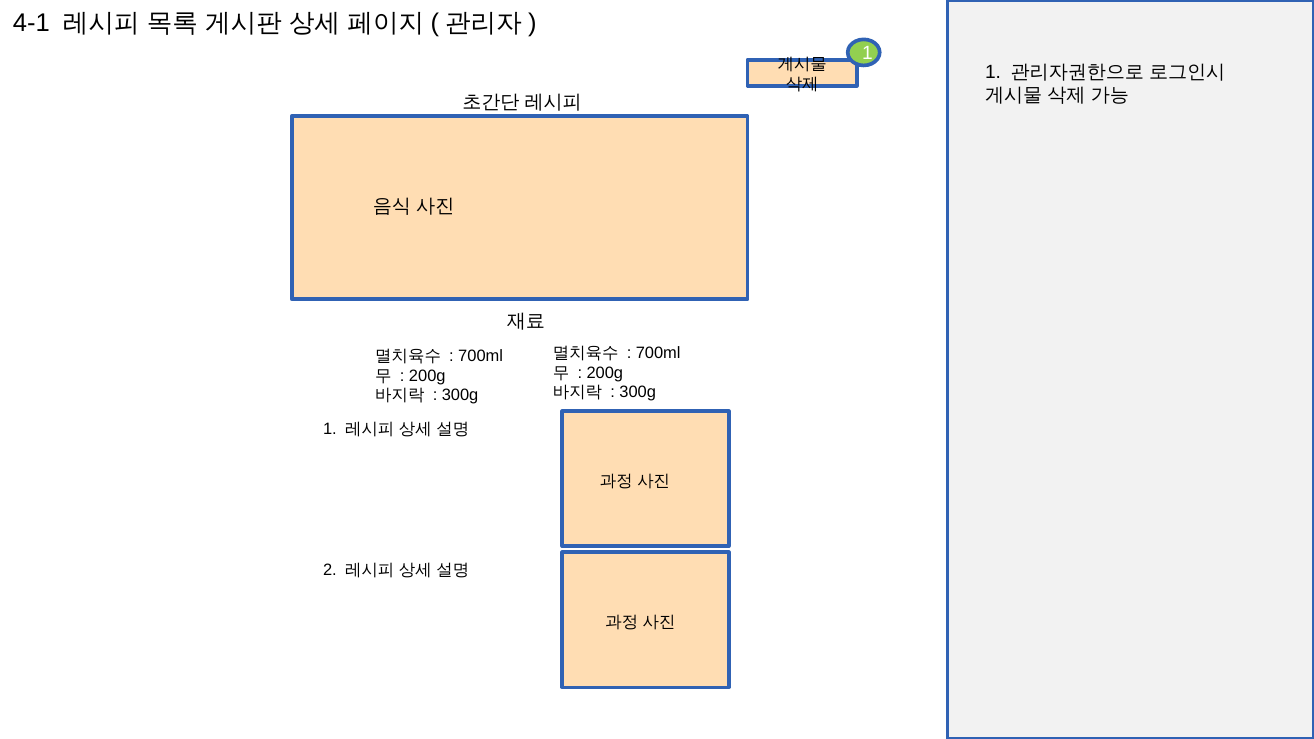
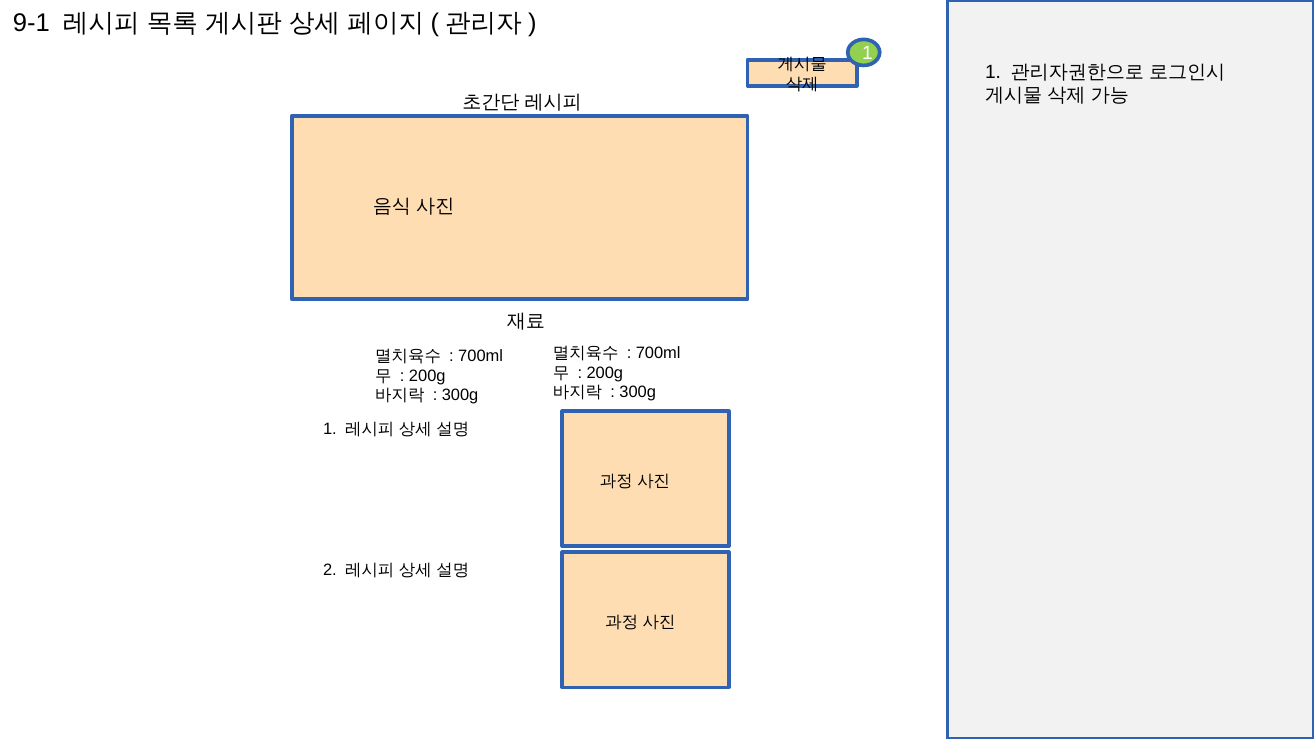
4-1: 4-1 -> 9-1 (31, 23)
